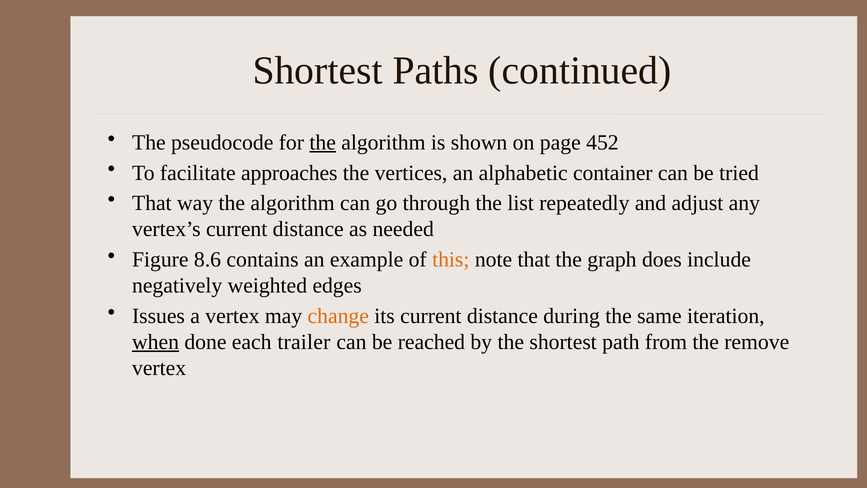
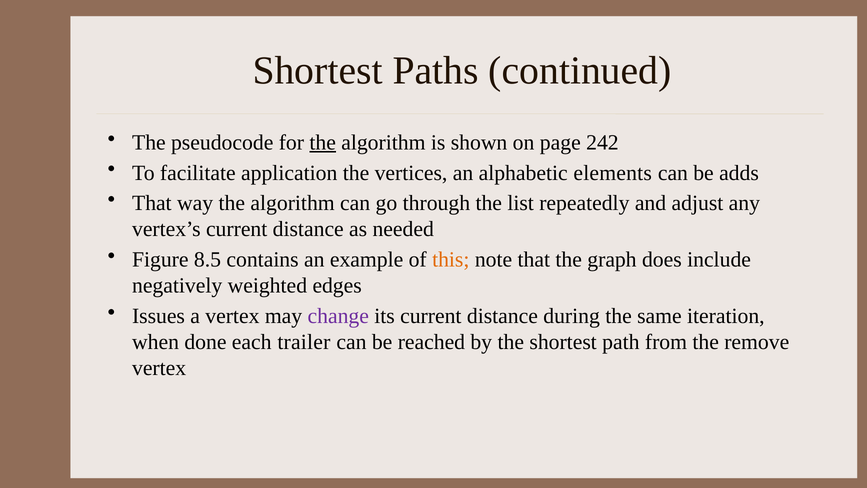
452: 452 -> 242 (602, 142)
approaches: approaches -> application (289, 173)
container: container -> elements (613, 173)
tried: tried -> adds (739, 173)
8.6: 8.6 -> 8.5 (208, 259)
change colour: orange -> purple (338, 316)
when underline: present -> none (156, 342)
